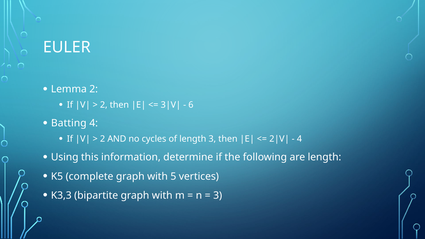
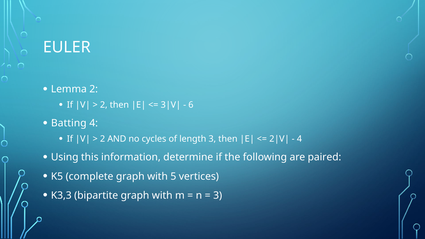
are length: length -> paired (324, 157)
